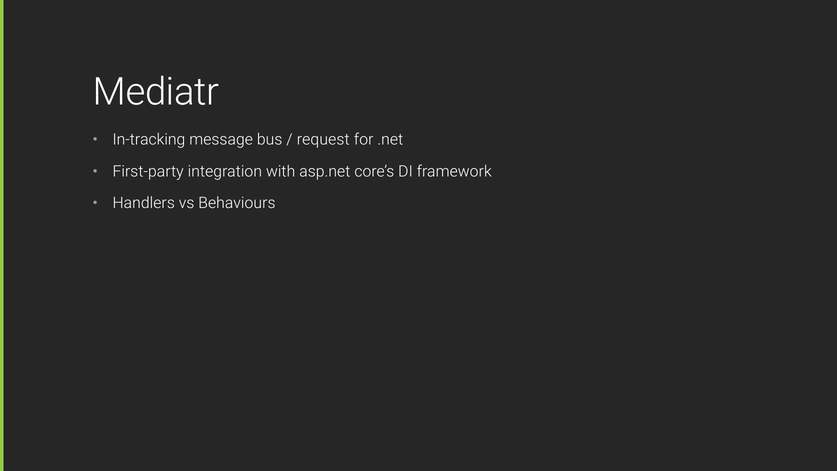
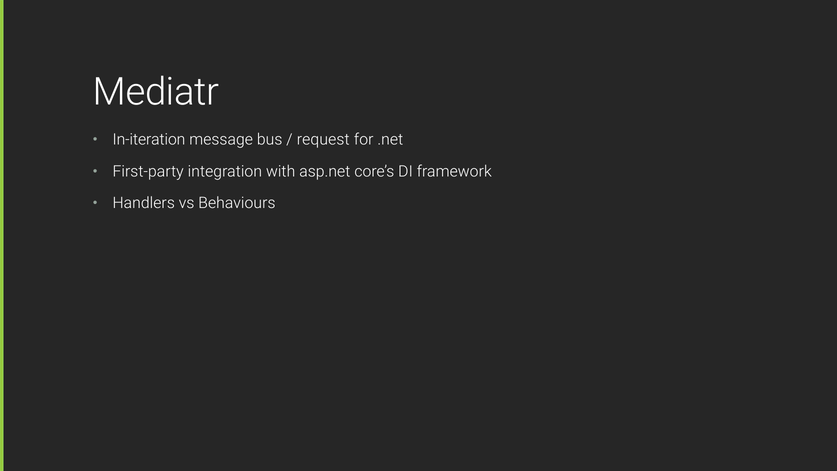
In-tracking: In-tracking -> In-iteration (149, 139)
